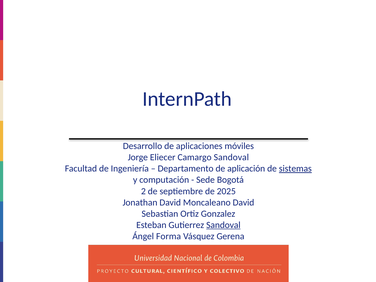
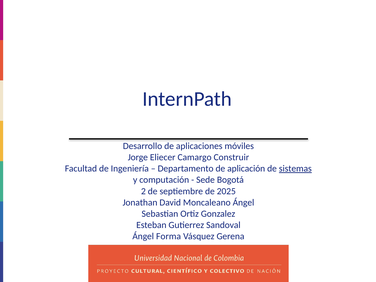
Camargo Sandoval: Sandoval -> Construir (231, 157)
Moncaleano David: David -> Ángel (243, 202)
Sandoval underline: present -> none (223, 225)
